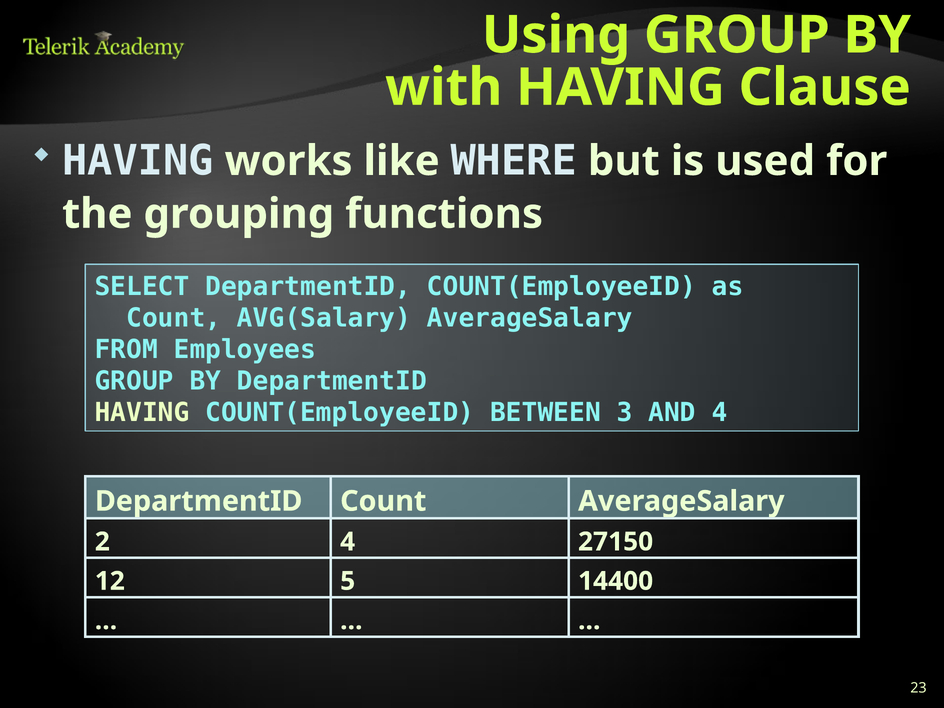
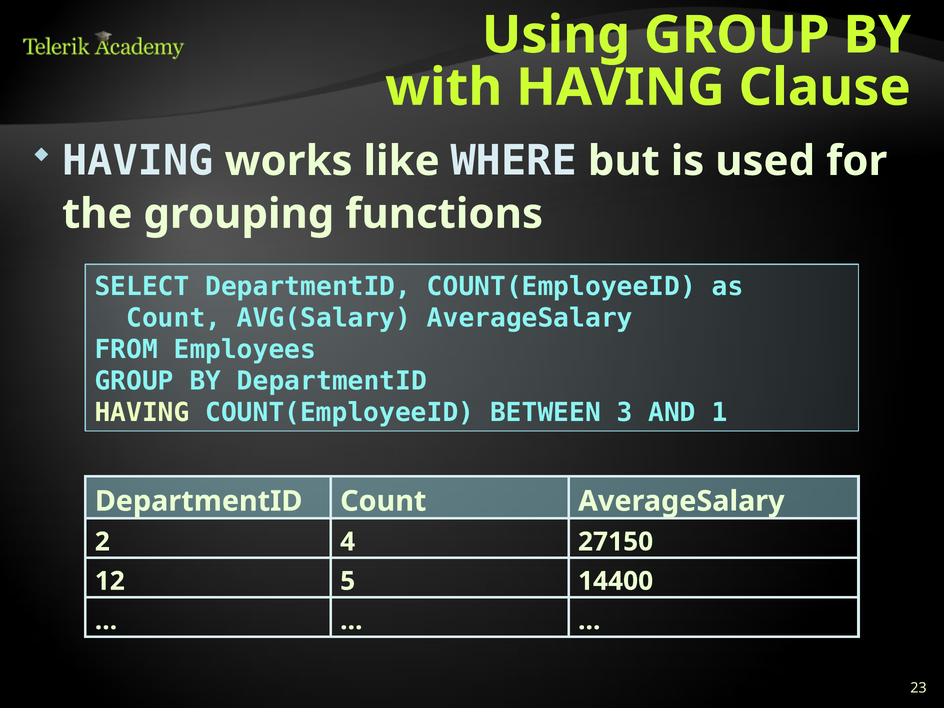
AND 4: 4 -> 1 (720, 412)
